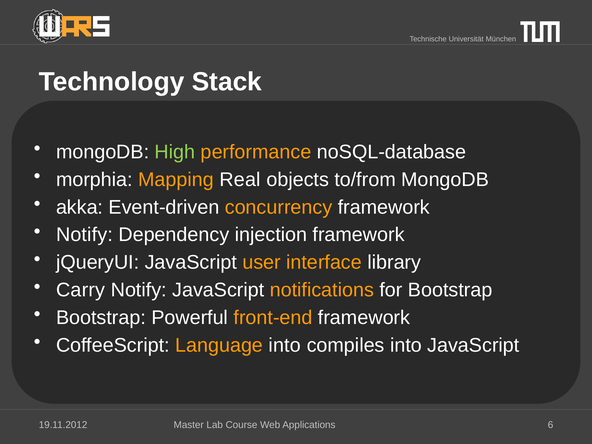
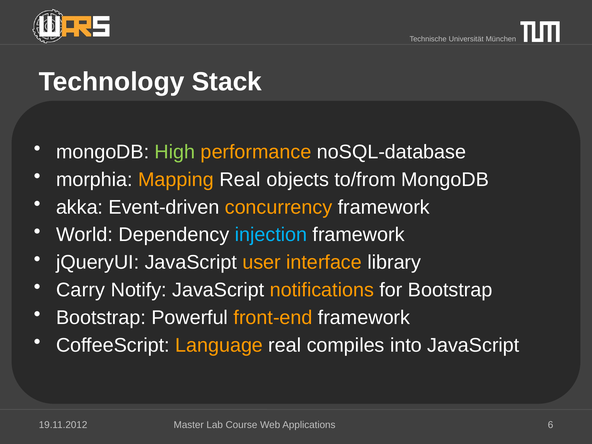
Notify: Notify -> World (85, 235)
injection colour: white -> light blue (271, 235)
Language into: into -> real (285, 345)
